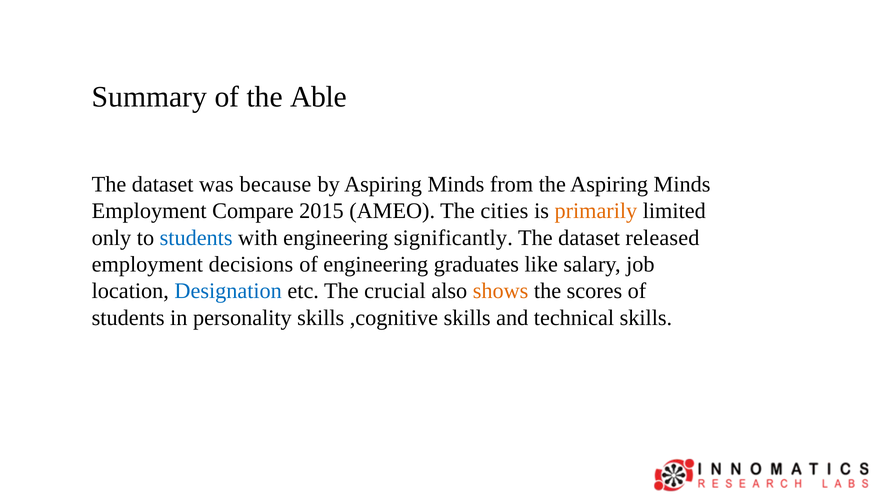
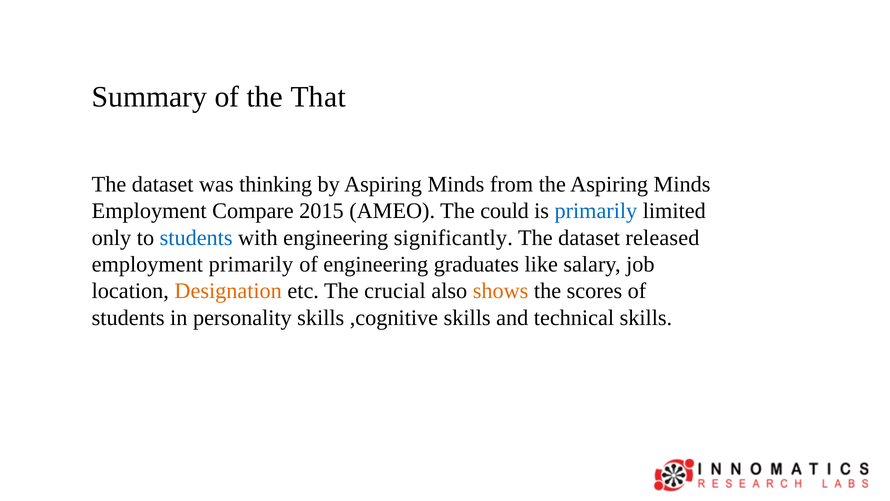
Able: Able -> That (318, 97)
because: because -> thinking (276, 184)
cities: cities -> could (505, 211)
primarily colour: orange -> blue (596, 211)
employment decisions: decisions -> primarily (251, 264)
Designation colour: blue -> orange (228, 291)
